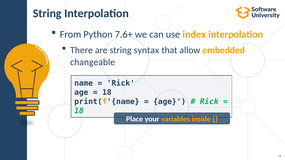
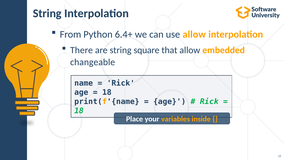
7.6+: 7.6+ -> 6.4+ (124, 34)
use index: index -> allow (194, 34)
syntax: syntax -> square (147, 50)
